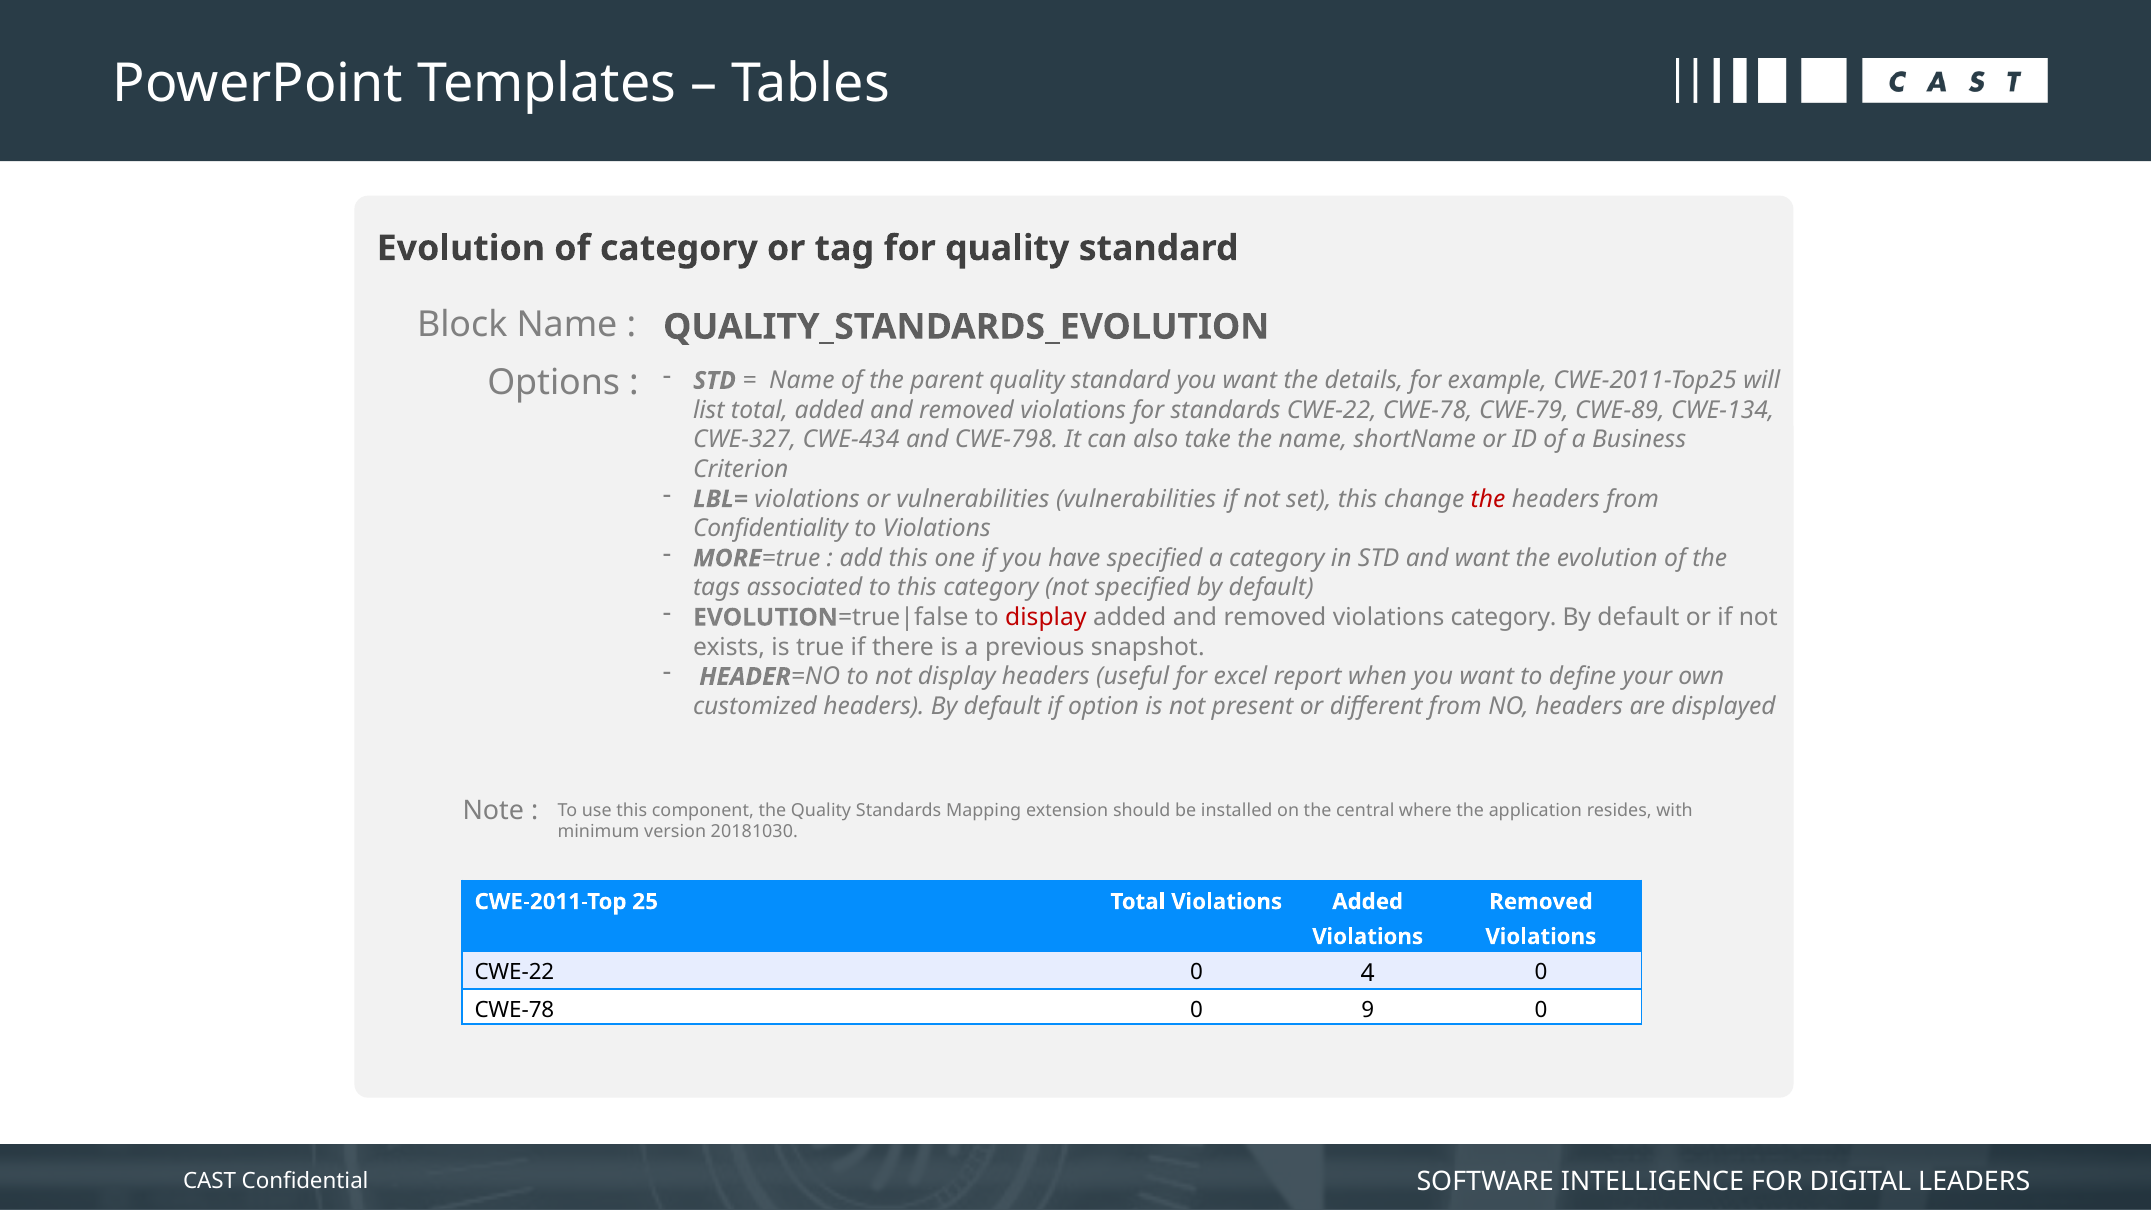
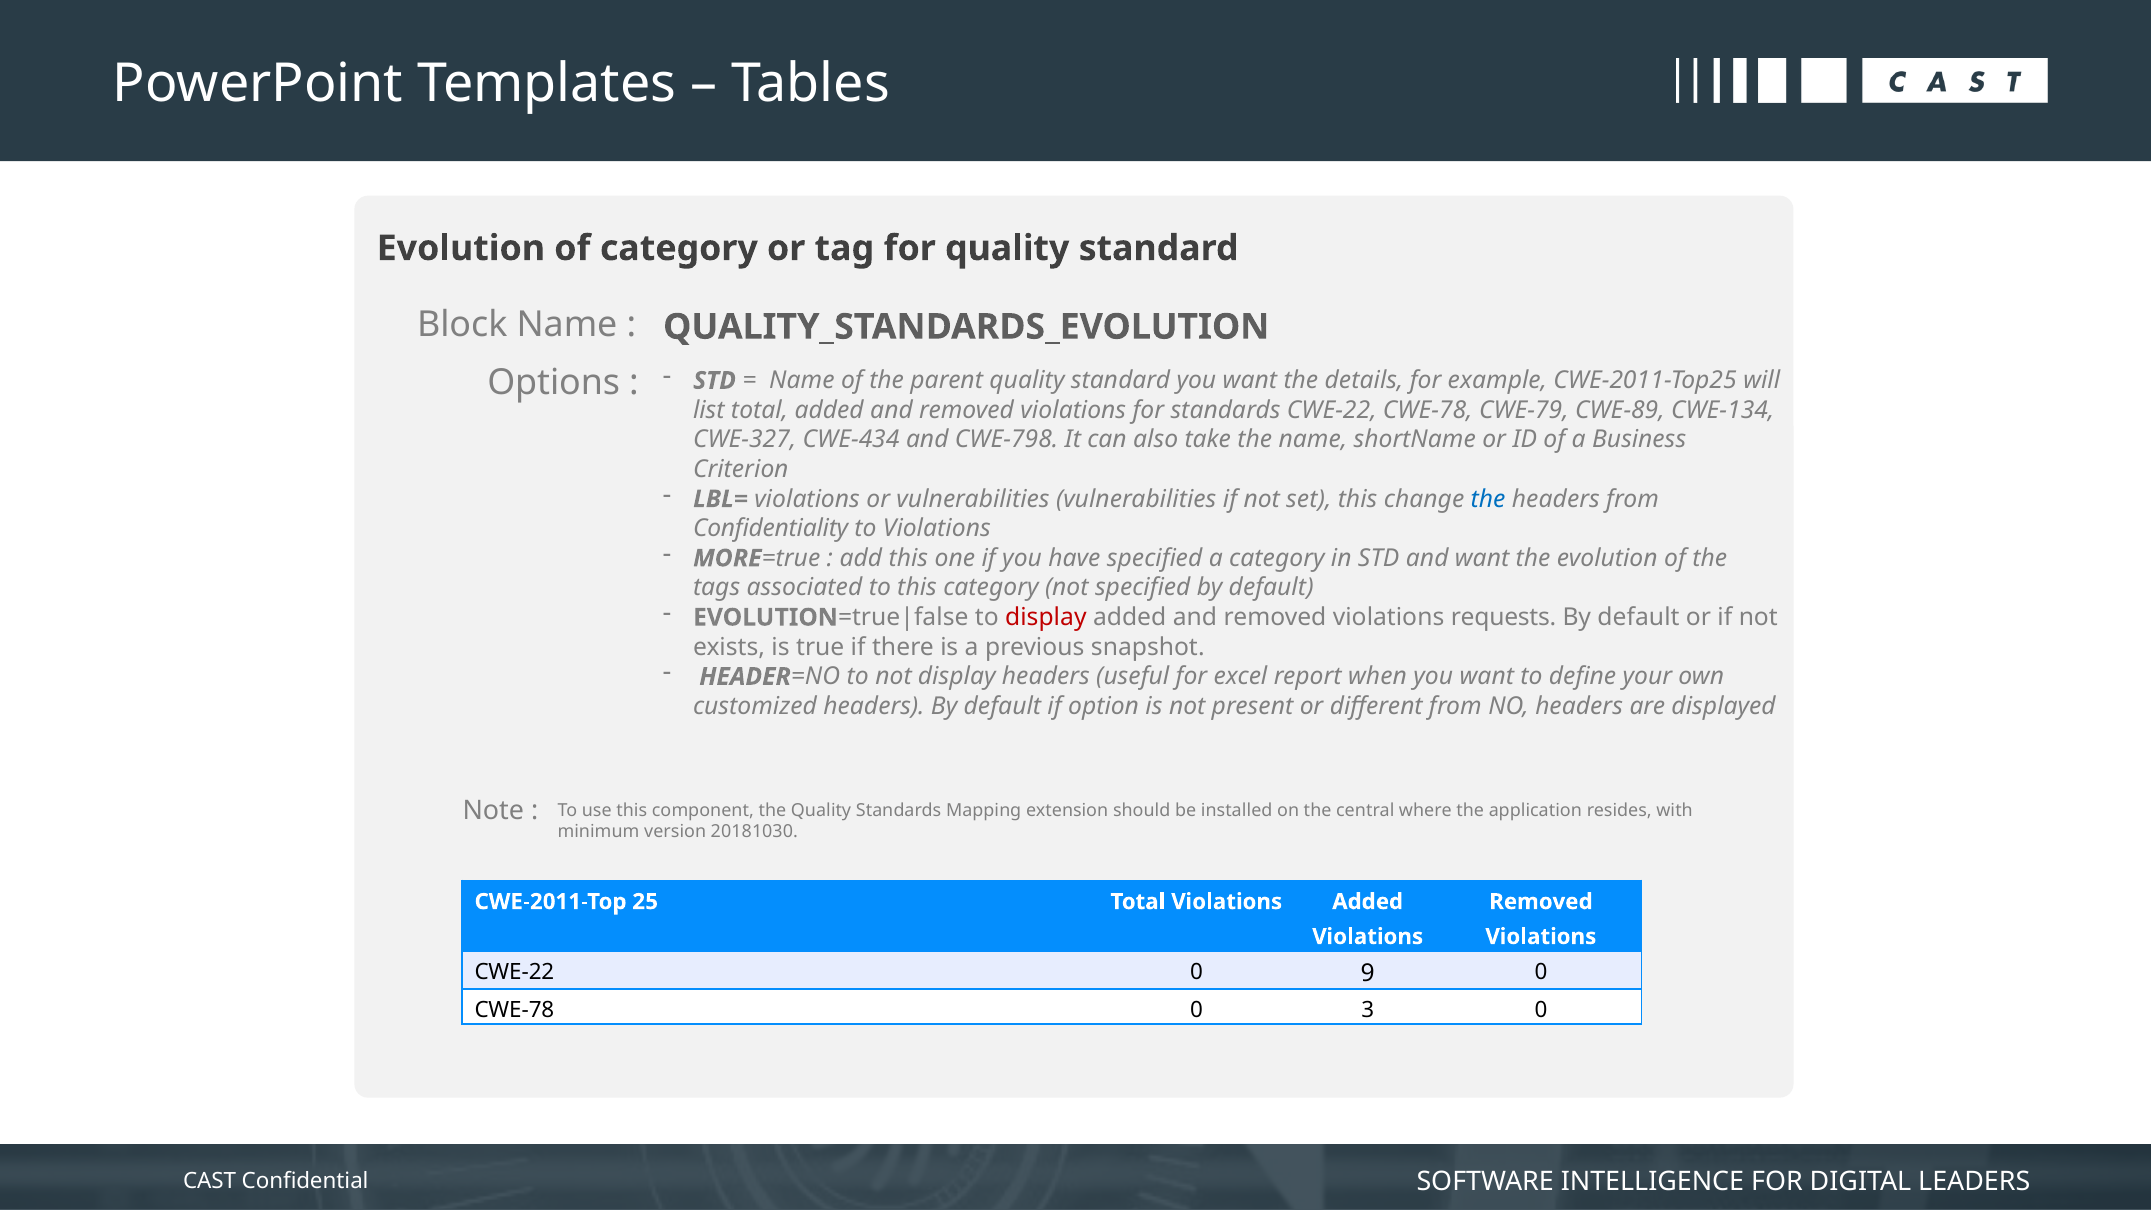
the colour: red -> blue (1488, 499)
violations category: category -> requests (1504, 617)
4: 4 -> 9 (1368, 974)
9: 9 -> 3 (1368, 1010)
